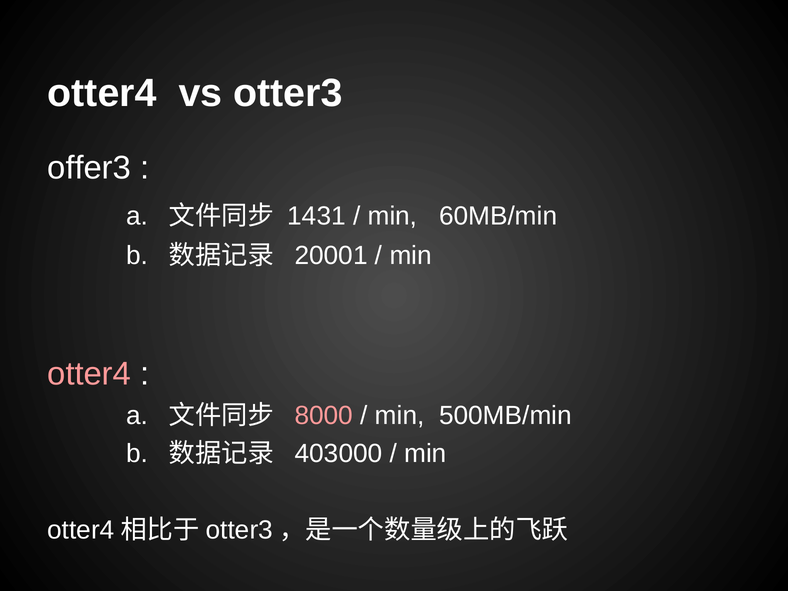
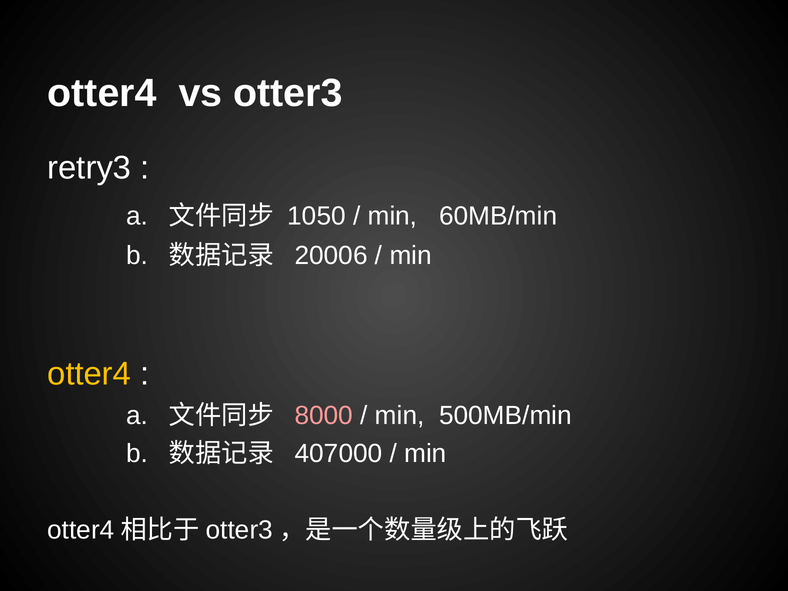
offer3: offer3 -> retry3 (89, 168)
1431: 1431 -> 1050 (317, 216)
20001: 20001 -> 20006 (331, 255)
otter4 colour: pink -> yellow (89, 374)
403000: 403000 -> 407000 (339, 454)
